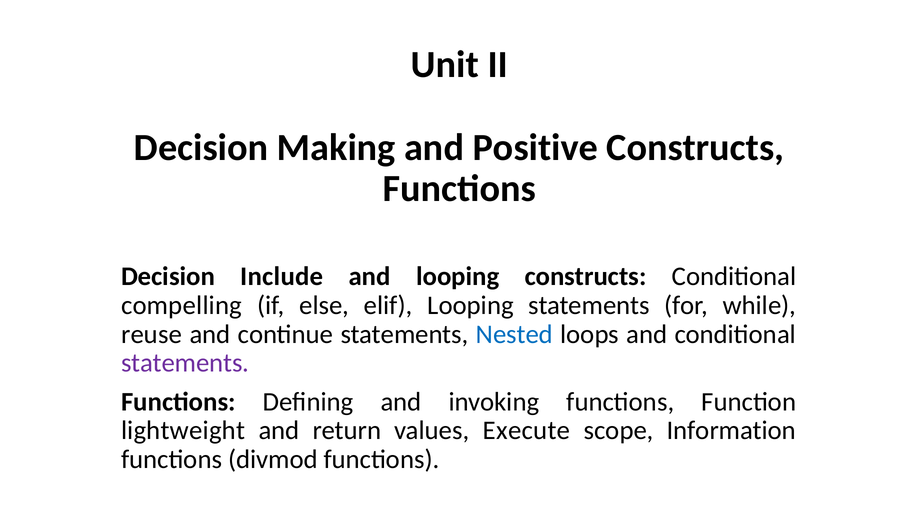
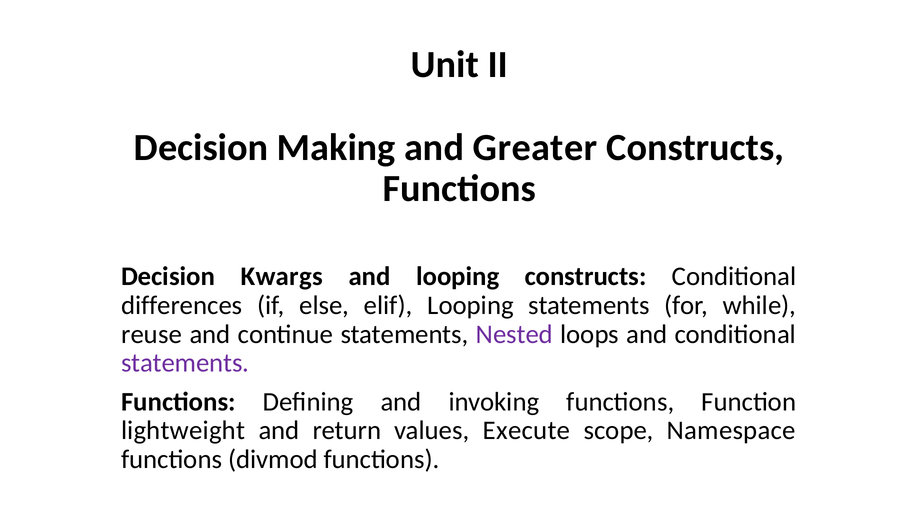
Positive: Positive -> Greater (535, 147)
Include: Include -> Kwargs (282, 276)
compelling: compelling -> differences (182, 305)
Nested colour: blue -> purple (514, 334)
Information: Information -> Namespace (731, 431)
